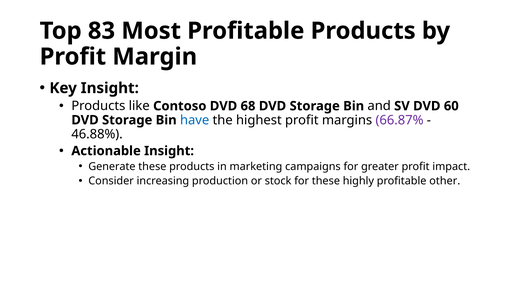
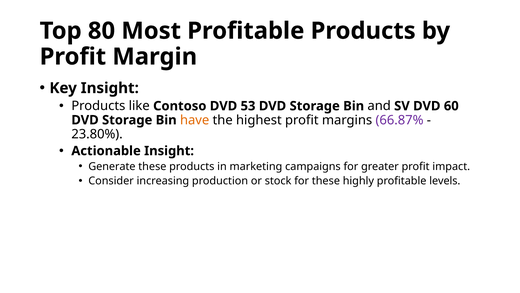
83: 83 -> 80 (101, 31)
68: 68 -> 53 (248, 106)
have colour: blue -> orange (195, 120)
46.88%: 46.88% -> 23.80% (97, 134)
other: other -> levels (445, 181)
